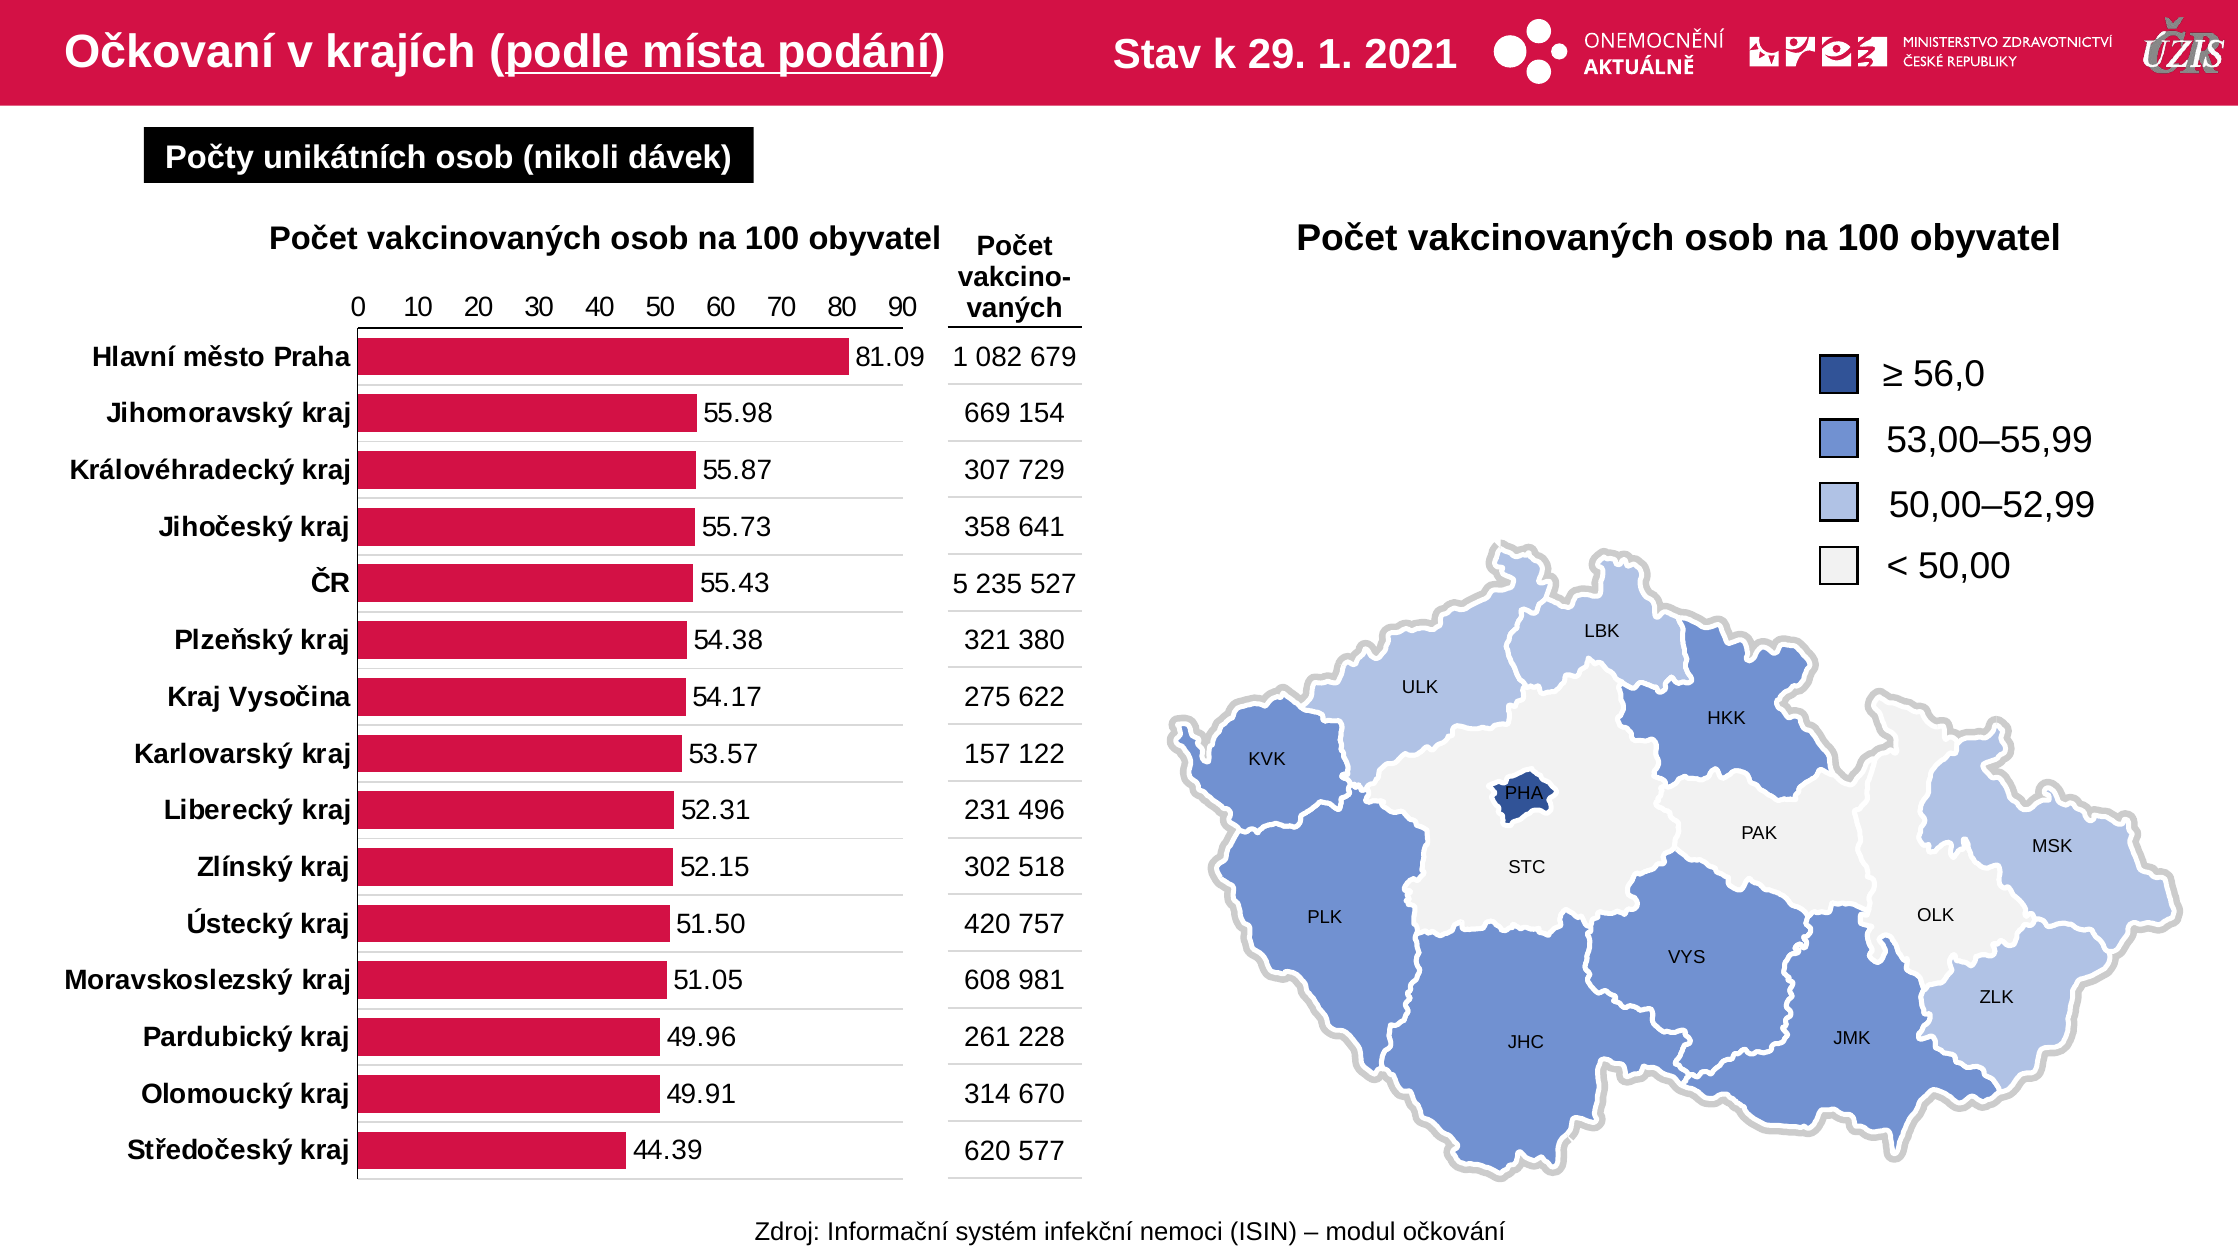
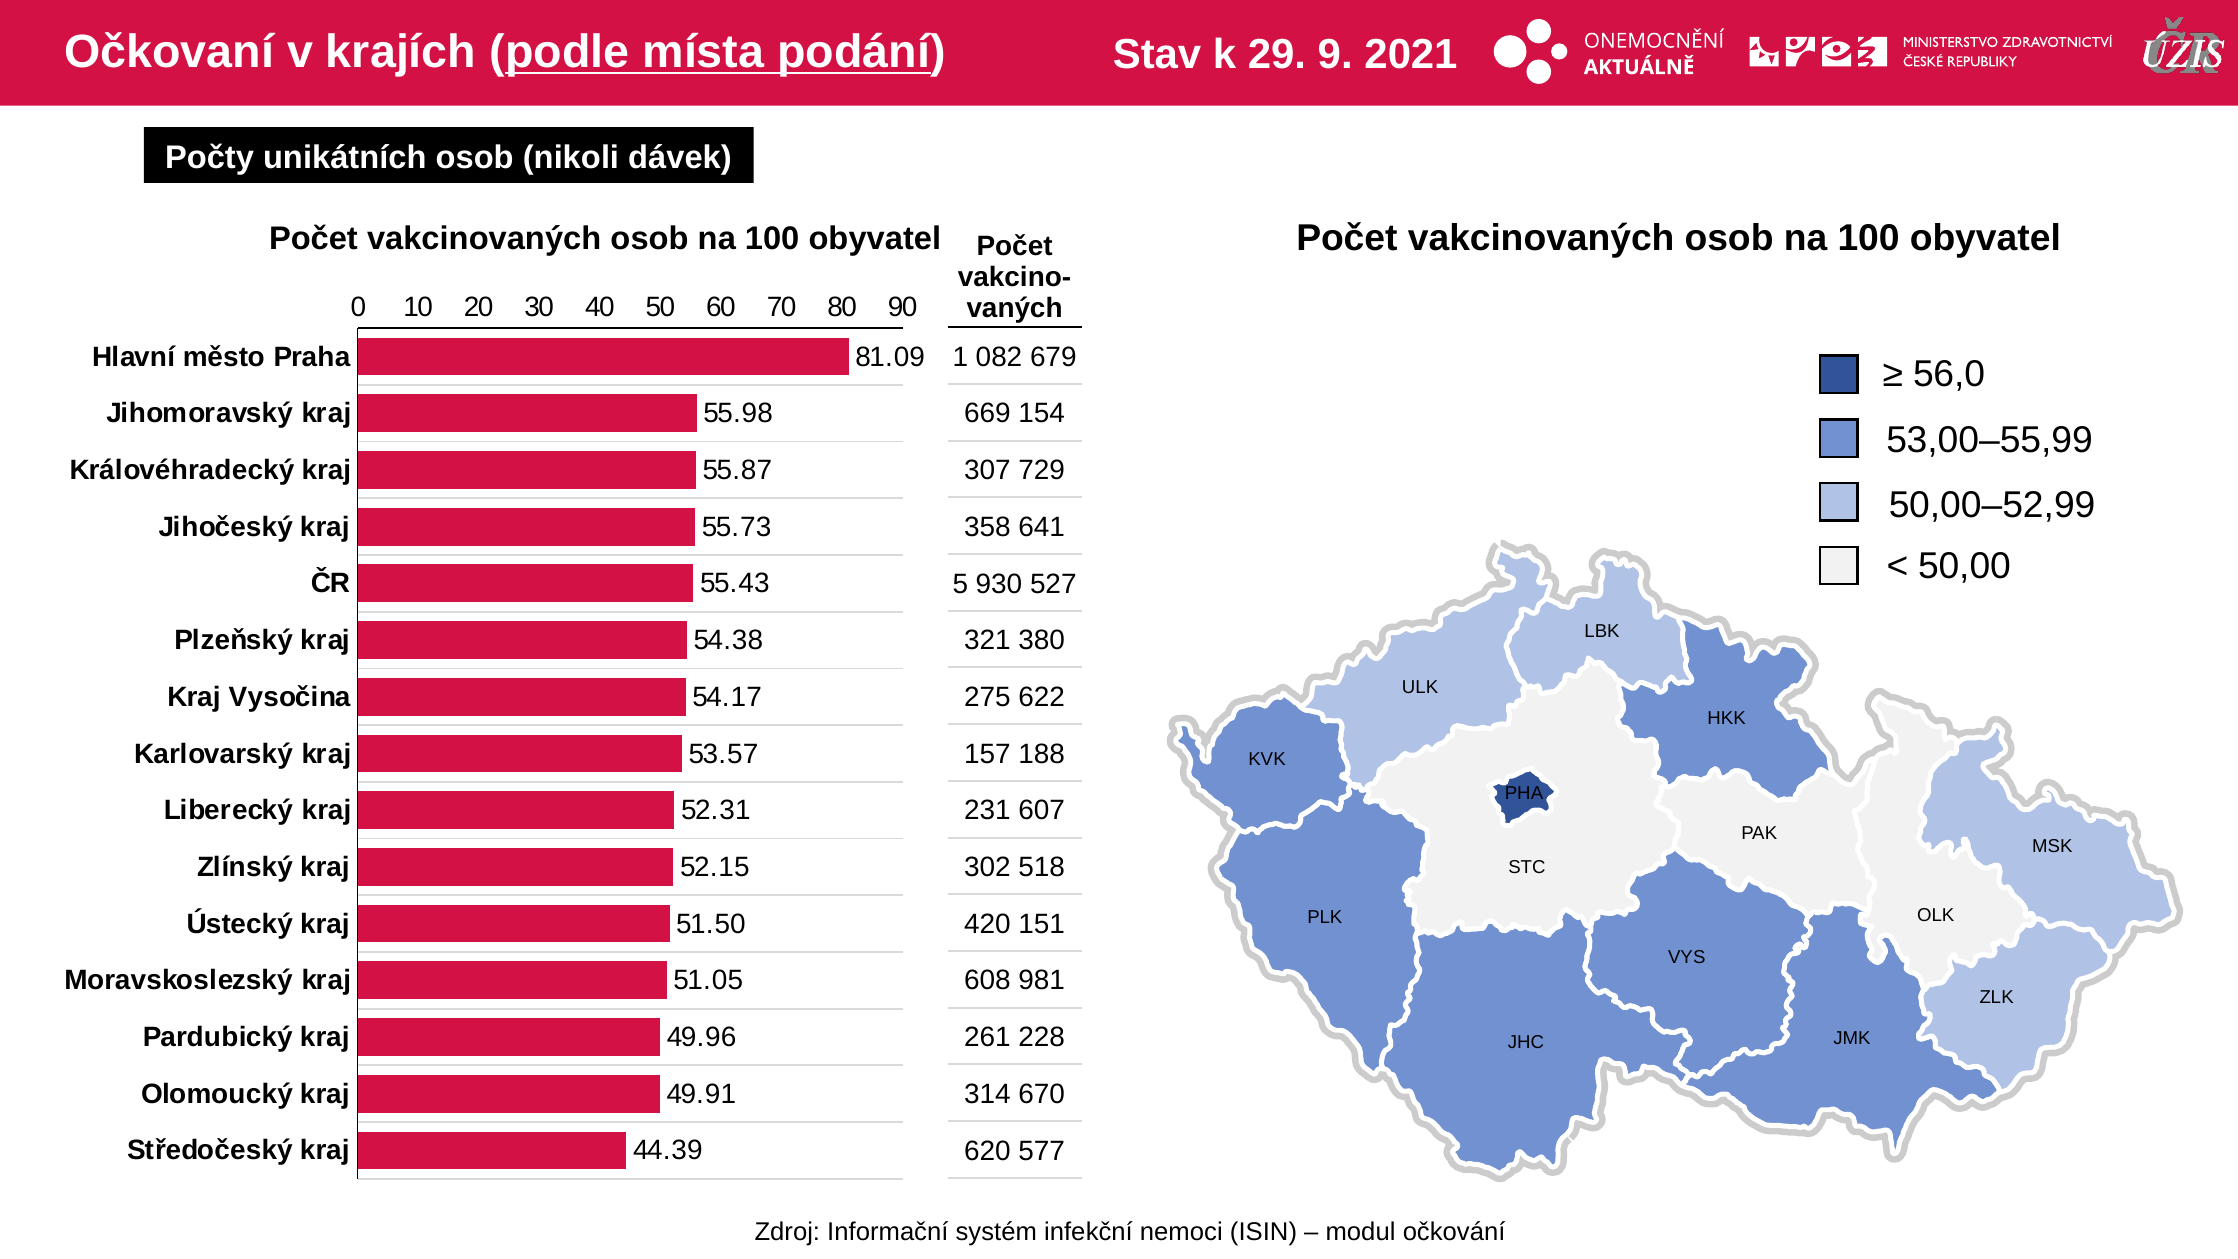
29 1: 1 -> 9 (1335, 55)
235: 235 -> 930 (999, 584)
122: 122 -> 188 (1042, 754)
496: 496 -> 607 (1042, 811)
757: 757 -> 151 (1042, 924)
